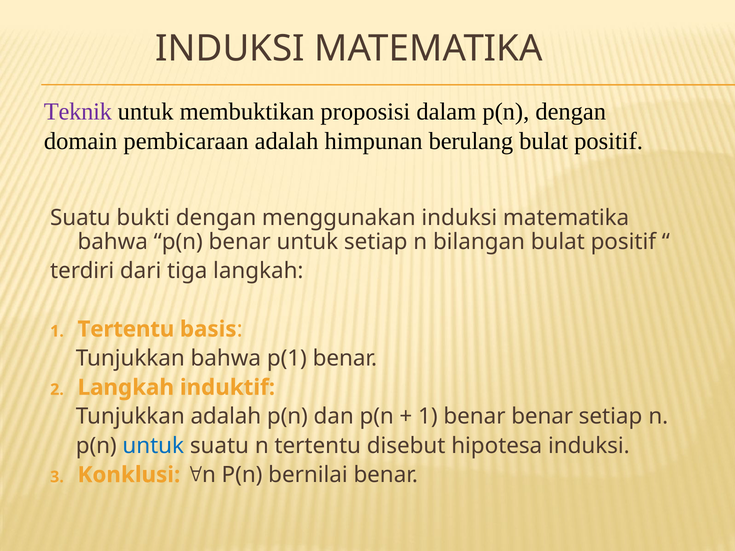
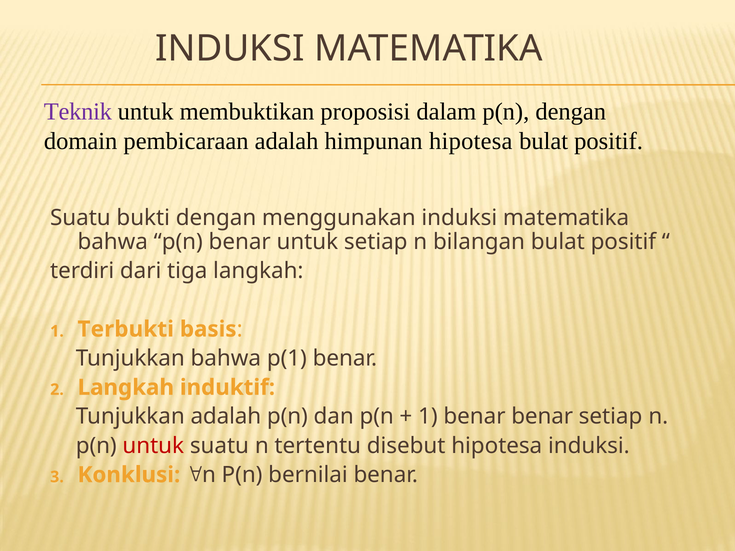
himpunan berulang: berulang -> hipotesa (471, 141)
1 Tertentu: Tertentu -> Terbukti (126, 329)
untuk colour: blue -> red (153, 446)
